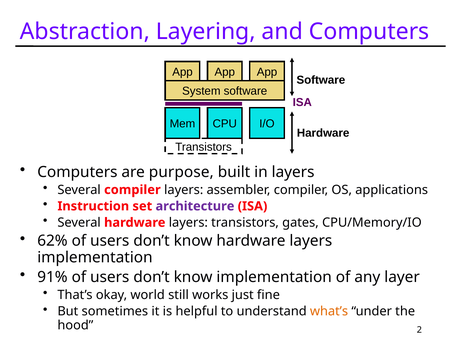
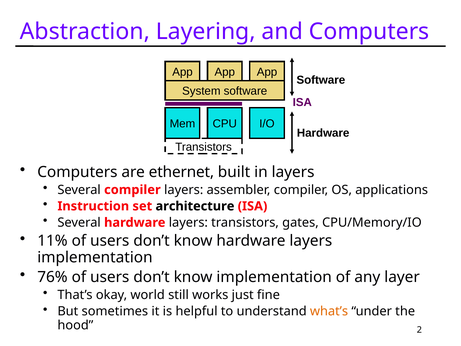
purpose: purpose -> ethernet (181, 172)
architecture colour: purple -> black (195, 206)
62%: 62% -> 11% (52, 241)
91%: 91% -> 76% (52, 277)
